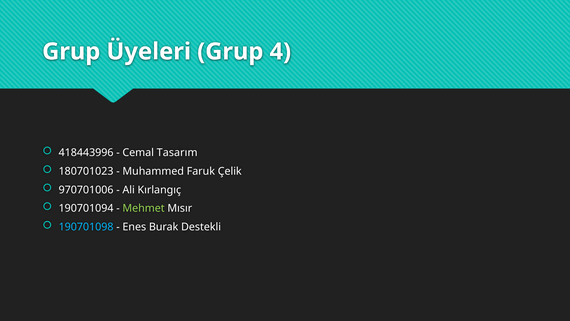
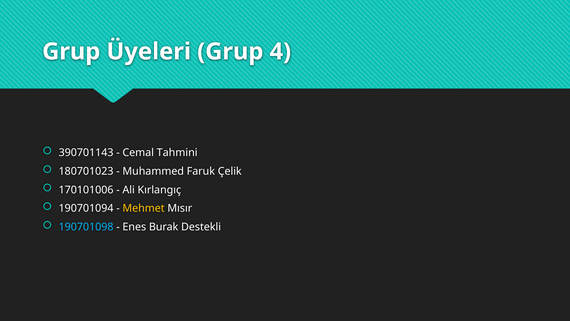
418443996: 418443996 -> 390701143 (86, 153)
Tasarım: Tasarım -> Tahmini (177, 153)
970701006: 970701006 -> 170101006 (86, 190)
Mehmet colour: light green -> yellow (144, 208)
